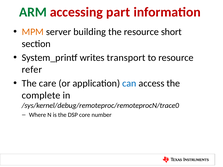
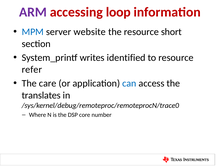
ARM colour: green -> purple (33, 12)
part: part -> loop (118, 12)
MPM colour: orange -> blue (33, 32)
building: building -> website (90, 32)
transport: transport -> identified (126, 58)
complete: complete -> translates (41, 95)
